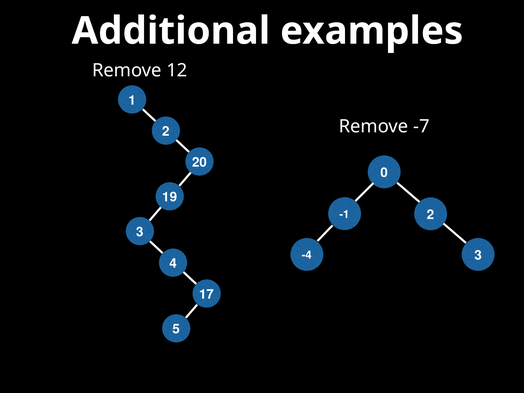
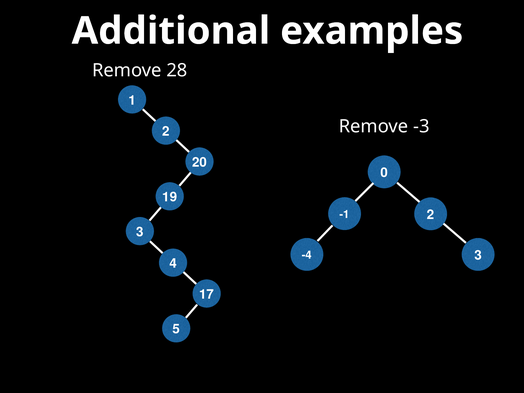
12: 12 -> 28 (177, 70)
-7: -7 -> -3 (421, 126)
